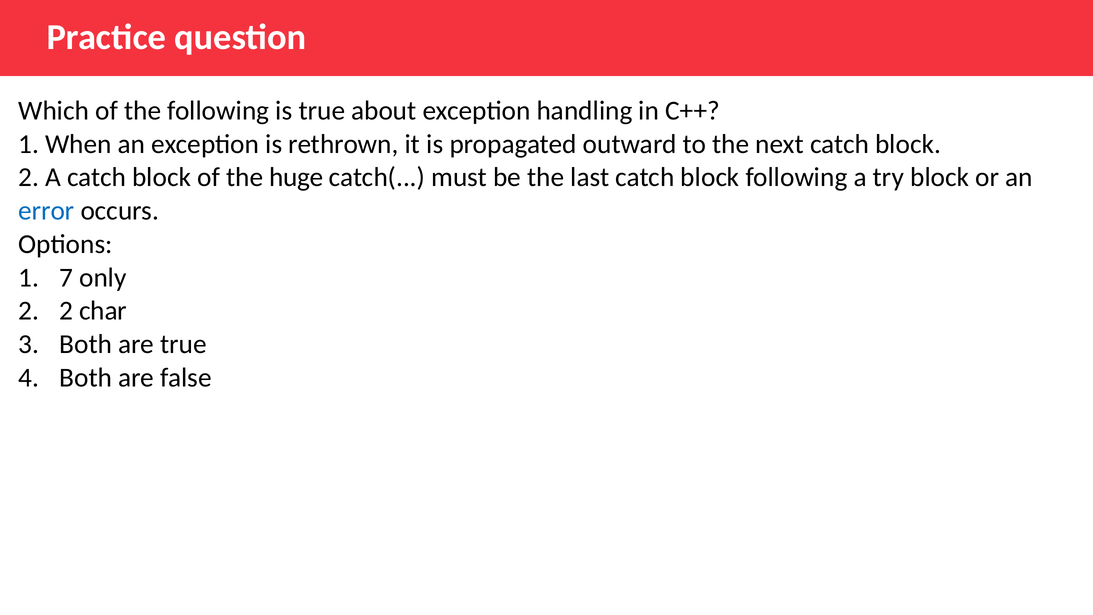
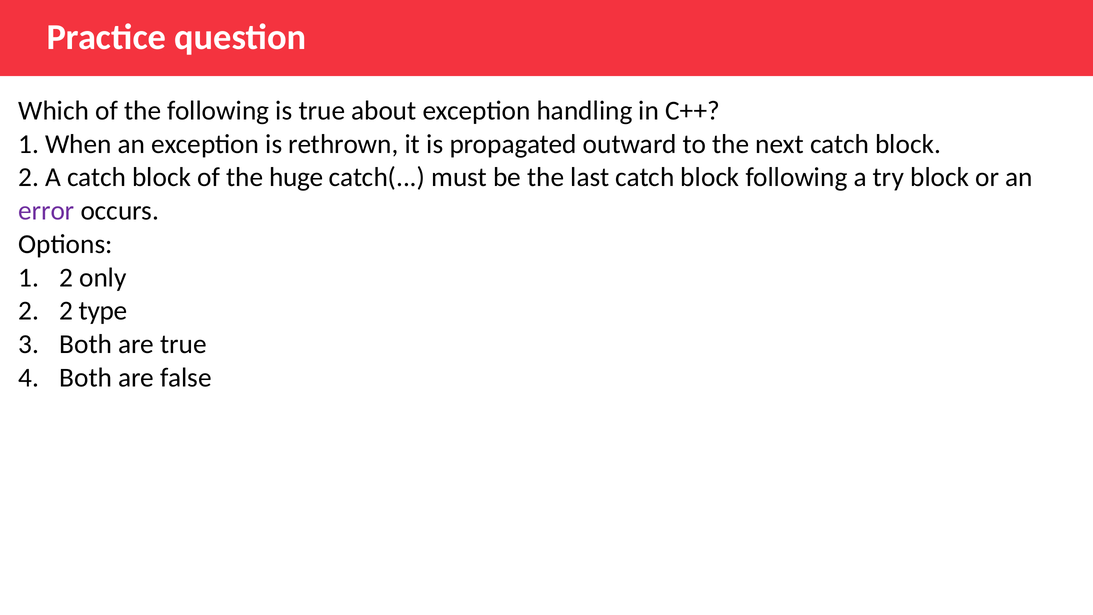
error colour: blue -> purple (46, 211)
1 7: 7 -> 2 (66, 277)
char: char -> type (103, 311)
